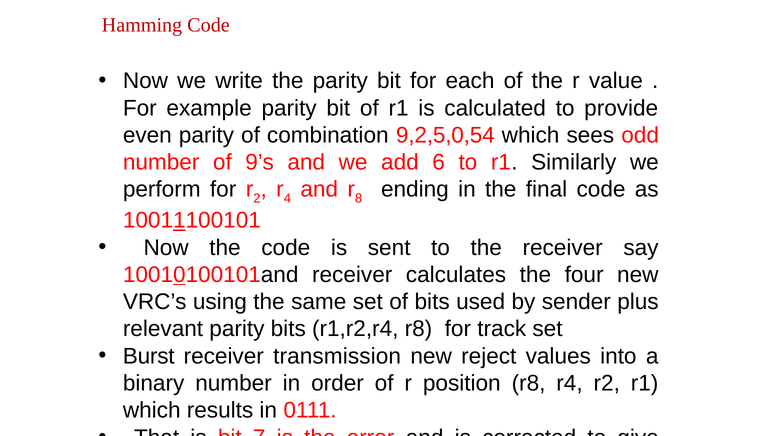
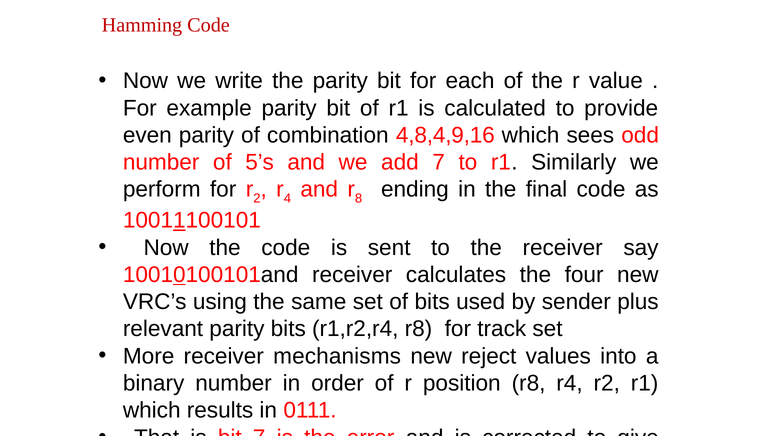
9,2,5,0,54: 9,2,5,0,54 -> 4,8,4,9,16 (445, 135)
9’s: 9’s -> 5’s (260, 162)
add 6: 6 -> 7 (439, 162)
Burst: Burst -> More (149, 356)
transmission: transmission -> mechanisms (337, 356)
